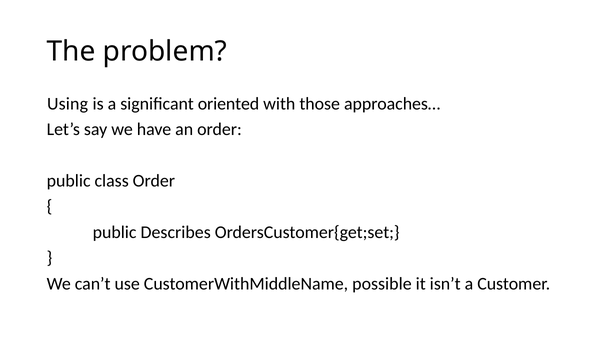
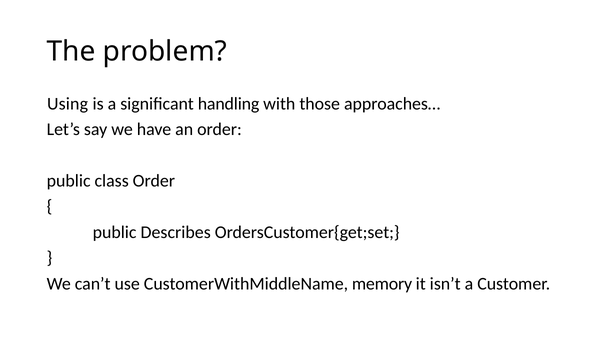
oriented: oriented -> handling (229, 104)
possible: possible -> memory (382, 284)
